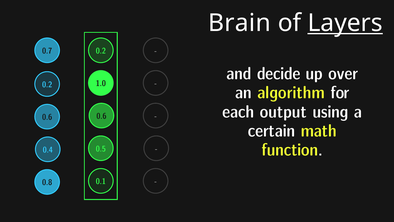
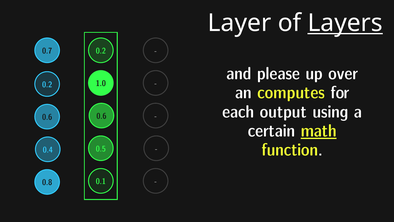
Brain: Brain -> Layer (240, 23)
decide: decide -> please (278, 73)
algorithm: algorithm -> computes (291, 92)
math underline: none -> present (319, 131)
